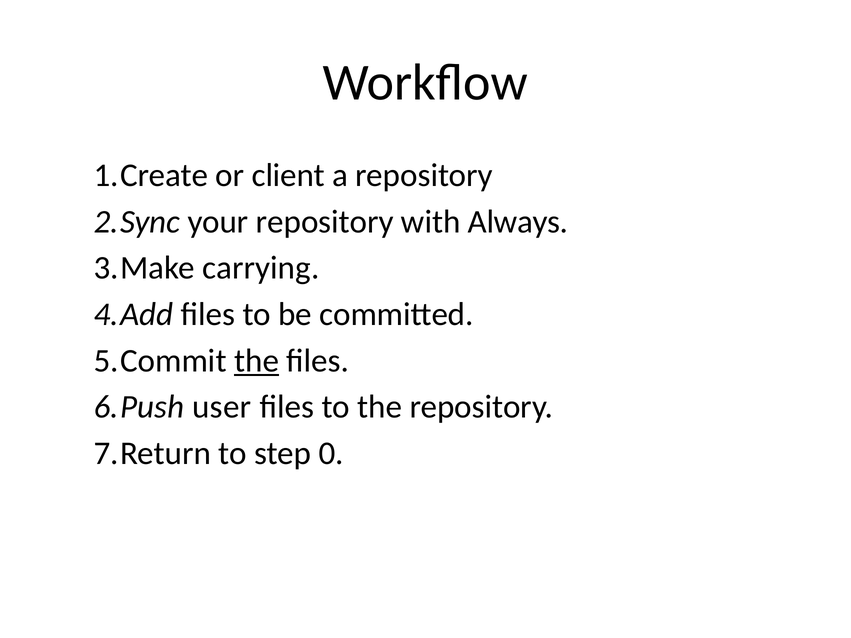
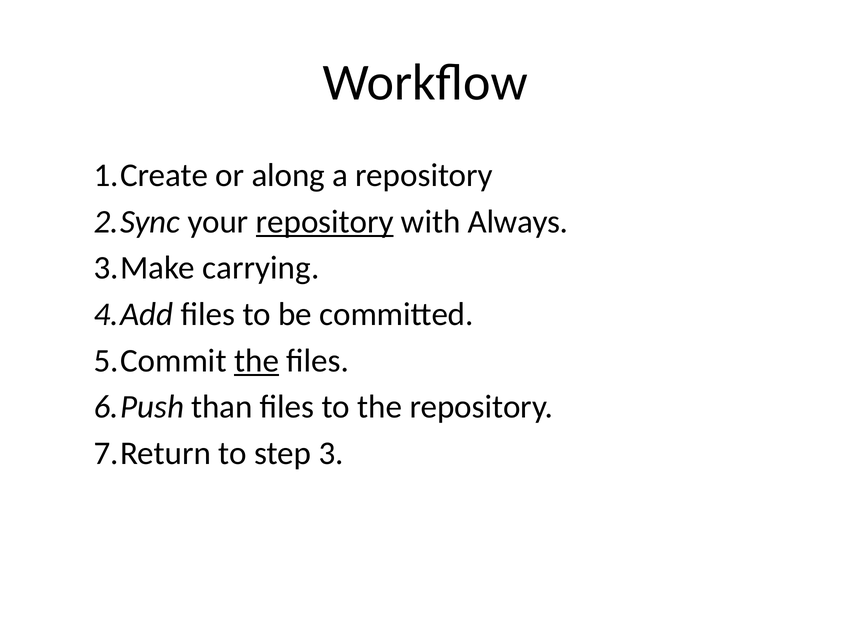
client: client -> along (288, 175)
repository underline: none -> present (325, 222)
user: user -> than (222, 407)
0: 0 -> 3 (331, 454)
